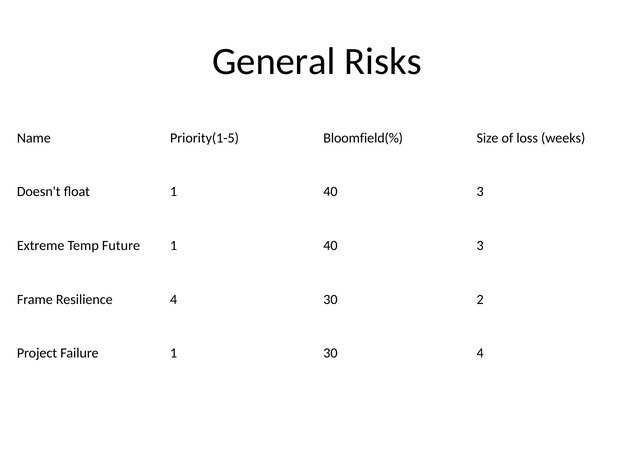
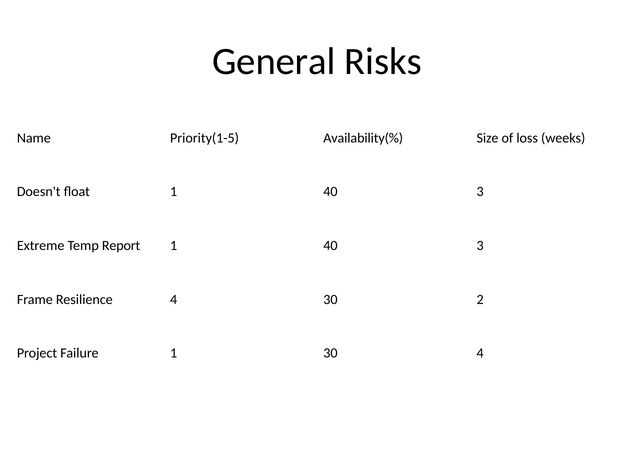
Bloomfield(%: Bloomfield(% -> Availability(% (363, 138)
Future: Future -> Report (121, 246)
